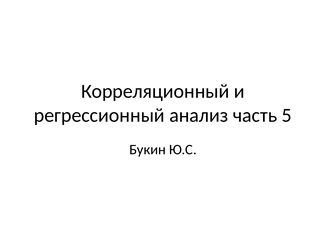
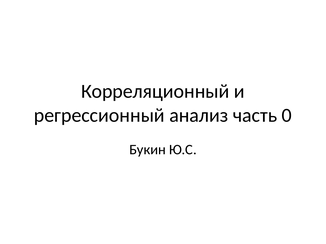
5: 5 -> 0 (287, 115)
